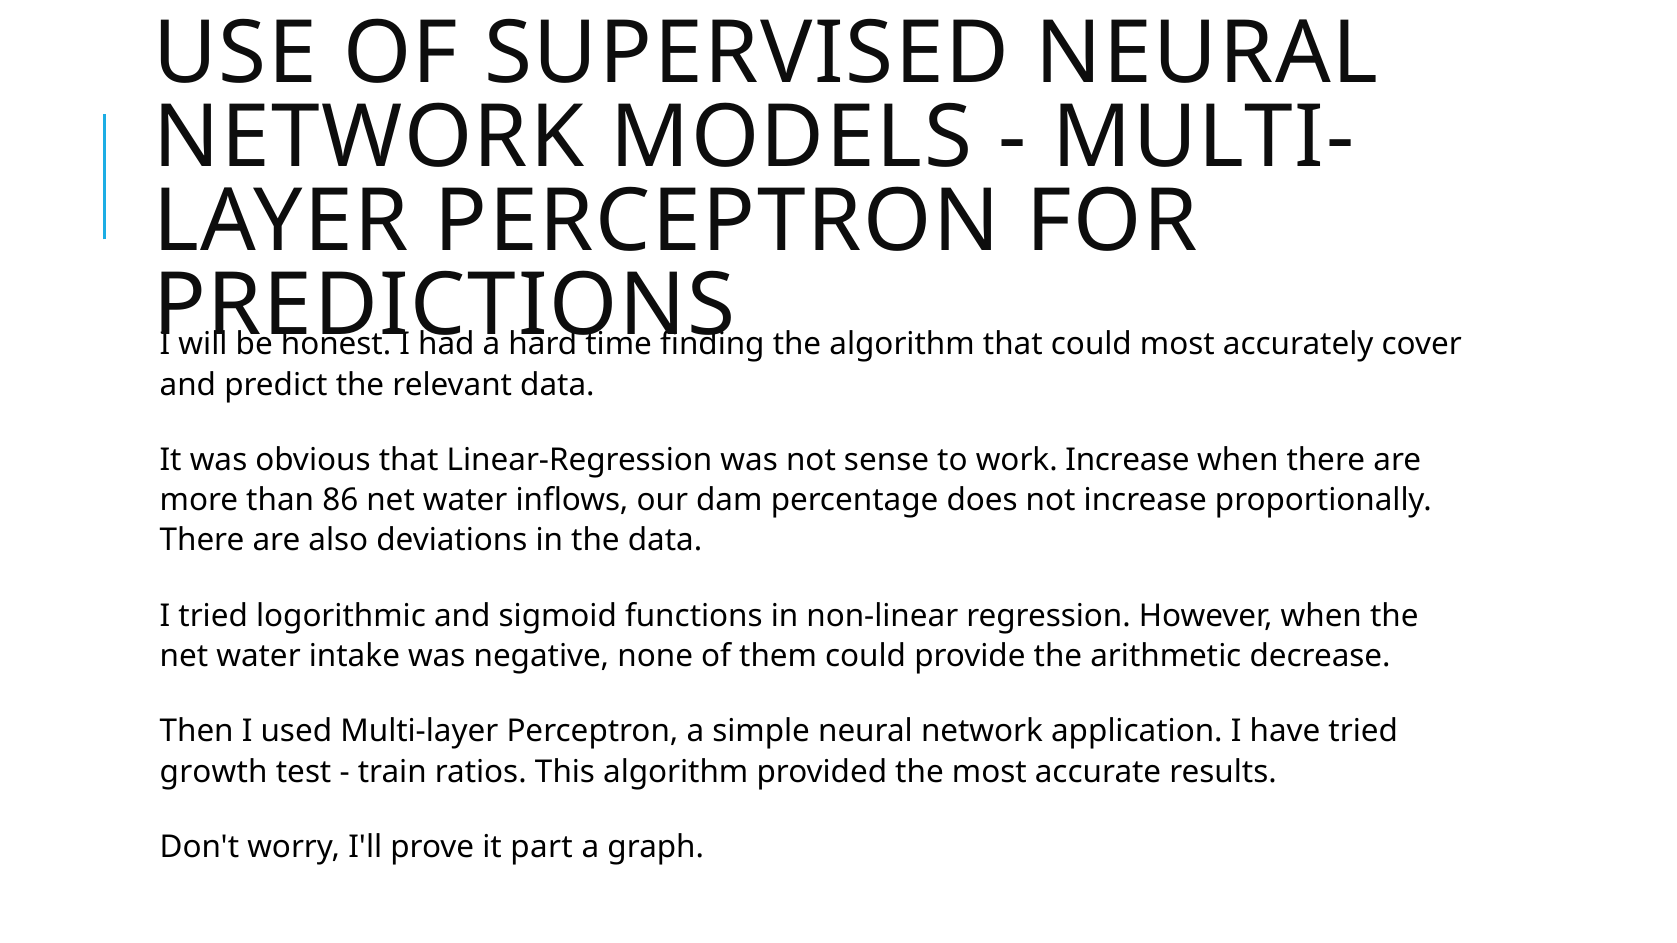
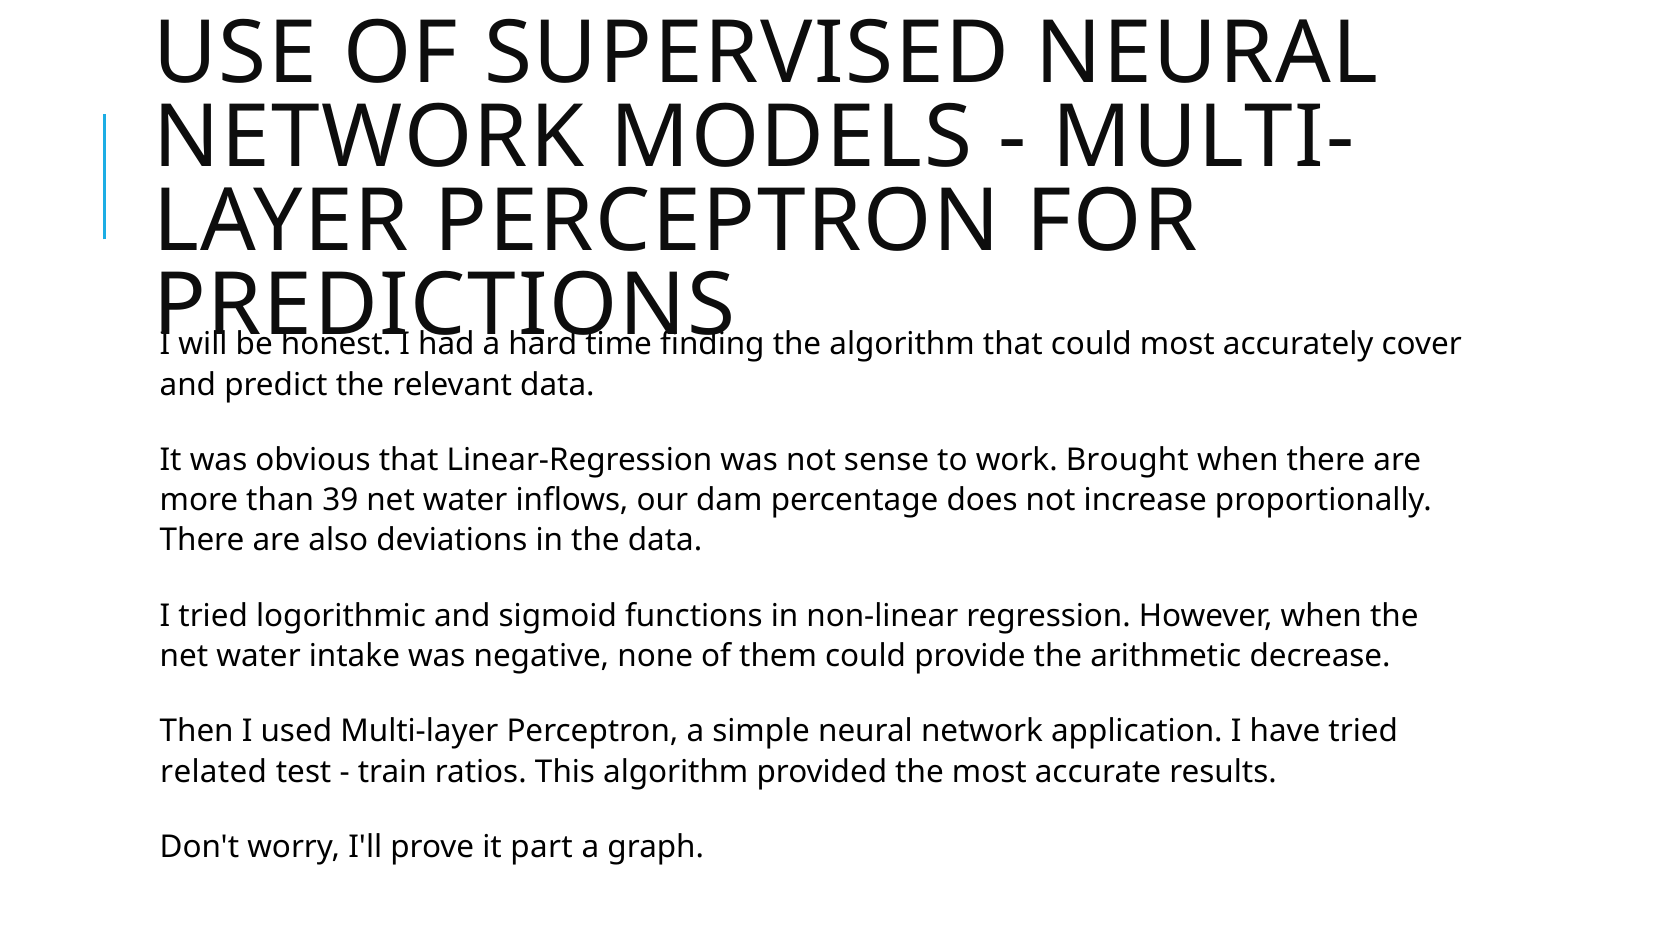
work Increase: Increase -> Brought (1127, 460)
86: 86 -> 39 (340, 500)
growth: growth -> related (214, 772)
